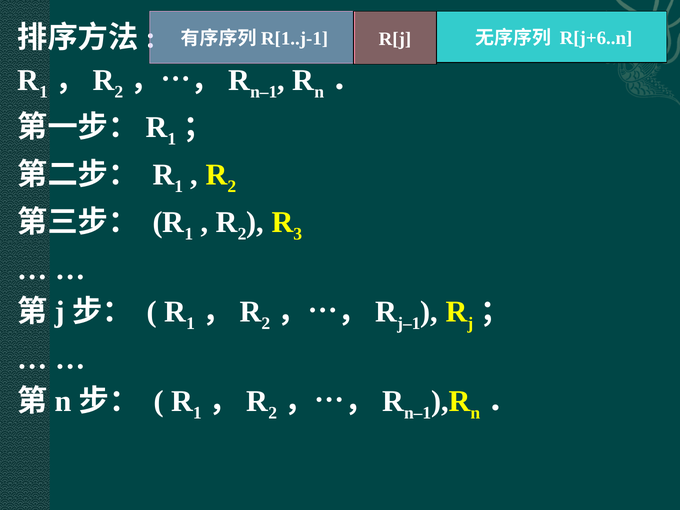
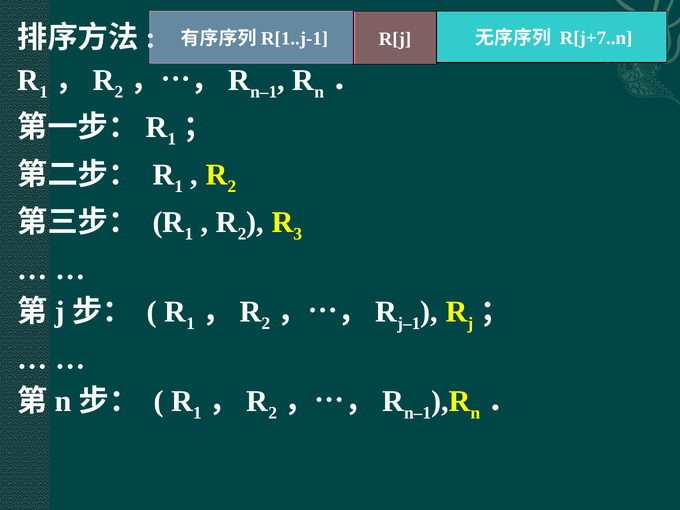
R[j+6..n: R[j+6..n -> R[j+7..n (596, 38)
